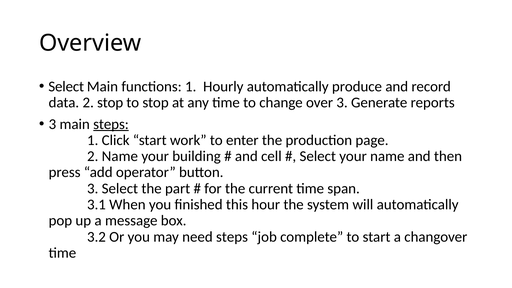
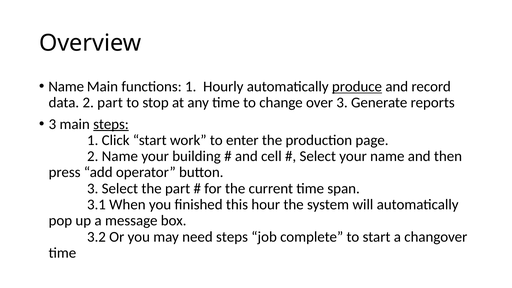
Select: Select -> Name (66, 87)
produce underline: none -> present (357, 87)
2 stop: stop -> part (110, 103)
